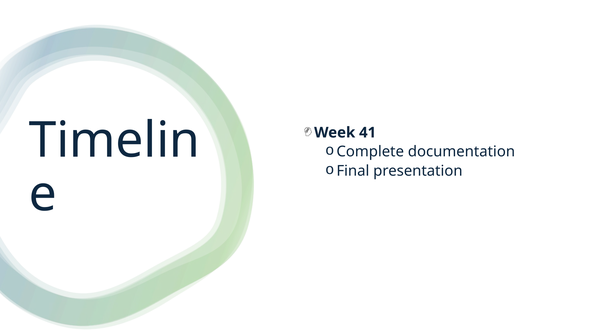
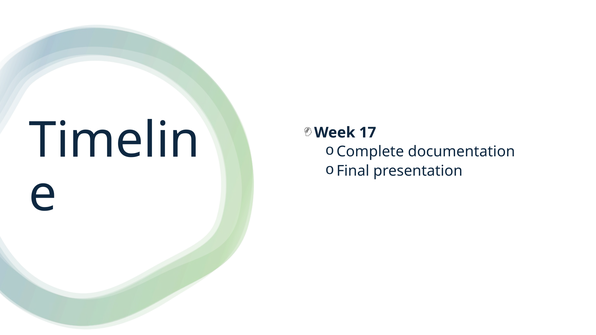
41: 41 -> 17 (368, 133)
